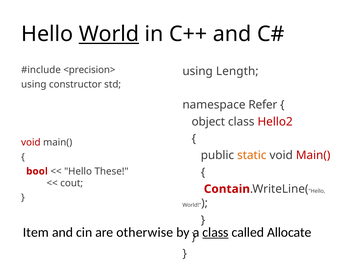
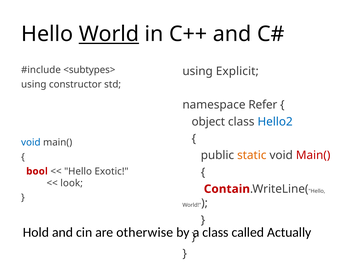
<precision>: <precision> -> <subtypes> (89, 70)
Length: Length -> Explicit (237, 71)
Hello2 colour: red -> blue (275, 122)
void colour: red -> blue (31, 142)
These: These -> Exotic (112, 171)
cout: cout -> look (72, 183)
Item: Item -> Hold (36, 232)
class underline: present -> none (215, 232)
Allocate: Allocate -> Actually (289, 232)
